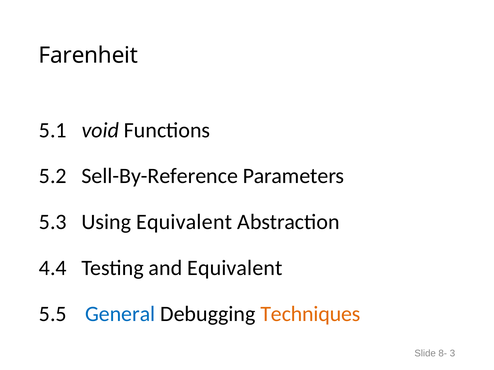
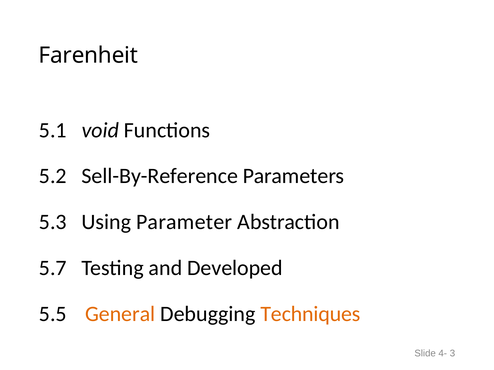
Using Equivalent: Equivalent -> Parameter (184, 222)
4.4: 4.4 -> 5.7 (53, 268)
and Equivalent: Equivalent -> Developed (235, 268)
General colour: blue -> orange (120, 314)
8-: 8- -> 4- (443, 354)
